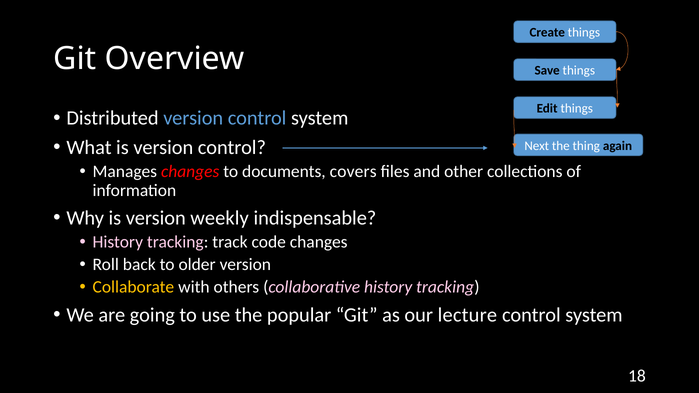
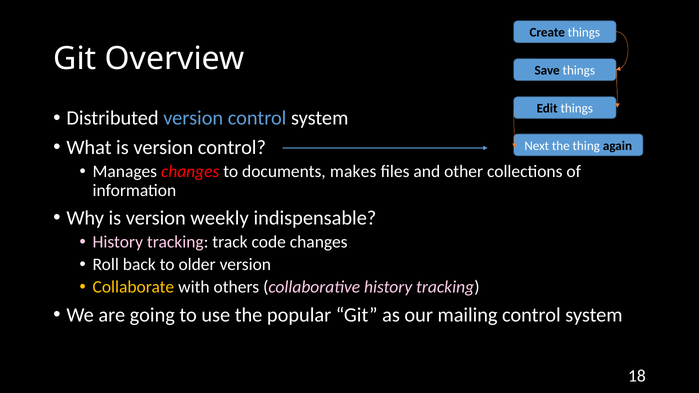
covers: covers -> makes (353, 172)
lecture: lecture -> mailing (468, 315)
